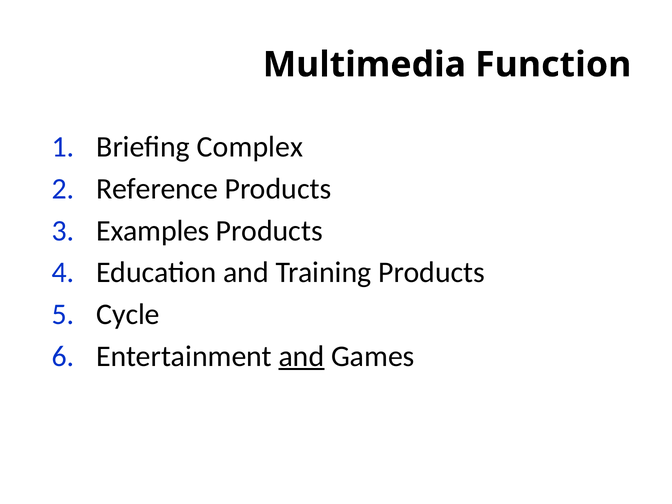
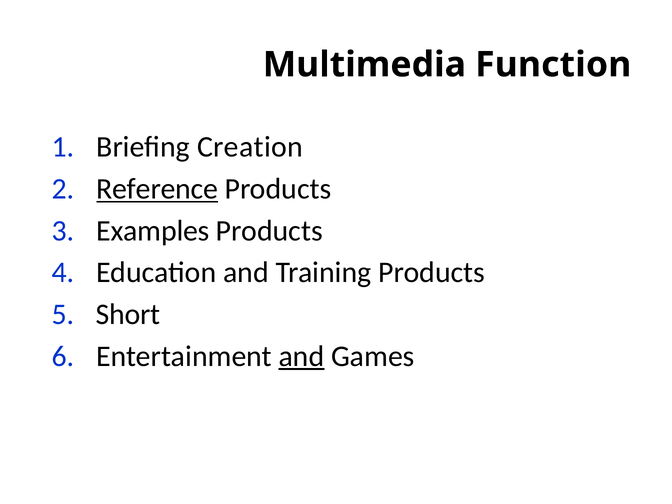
Complex: Complex -> Creation (250, 147)
Reference underline: none -> present (157, 189)
Cycle: Cycle -> Short (128, 314)
